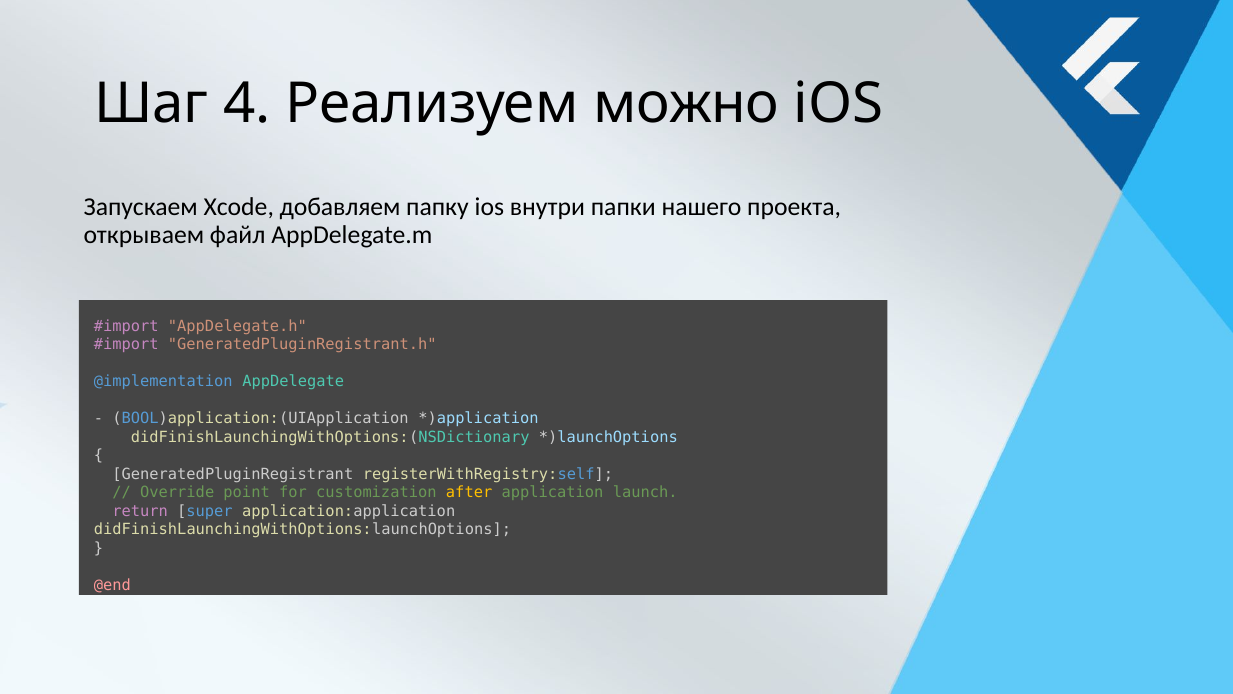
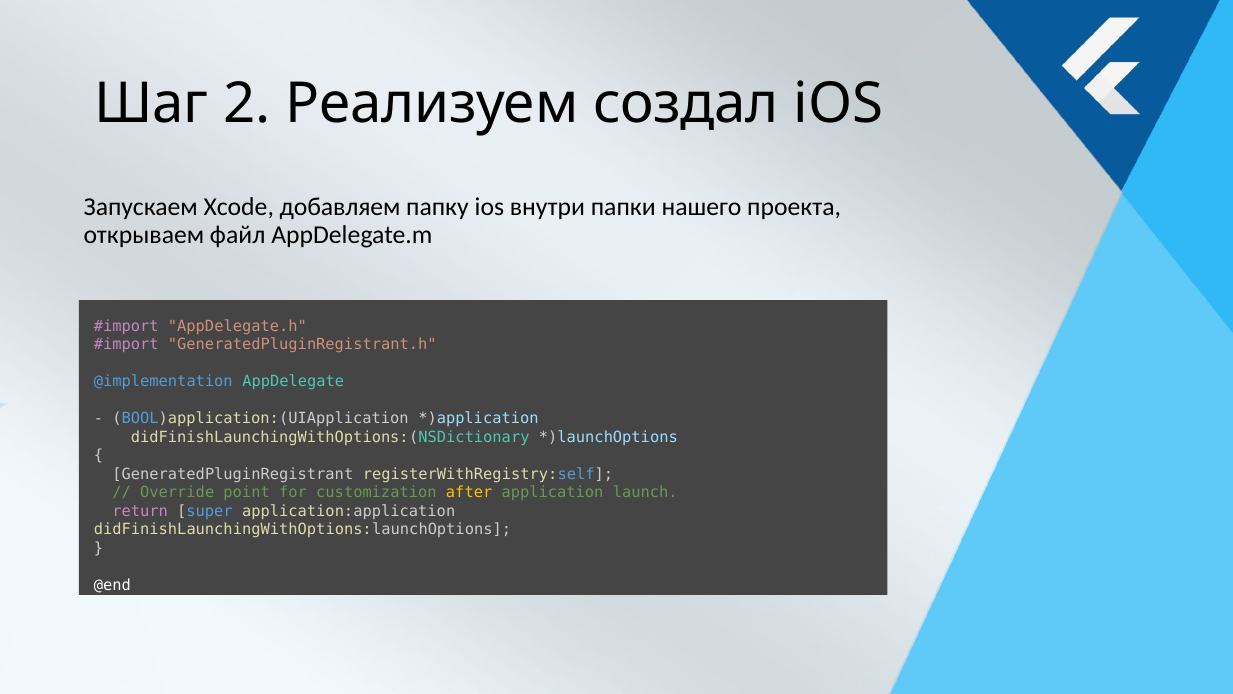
4: 4 -> 2 (247, 104)
можно: можно -> создал (686, 104)
@end colour: pink -> white (112, 585)
